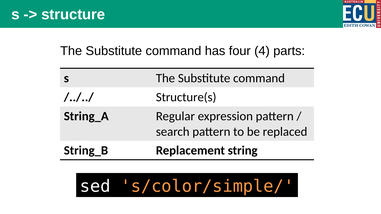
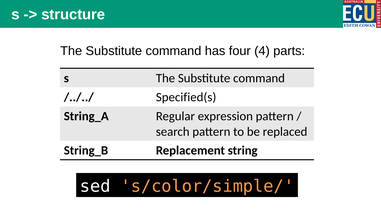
Structure(s: Structure(s -> Specified(s (186, 97)
